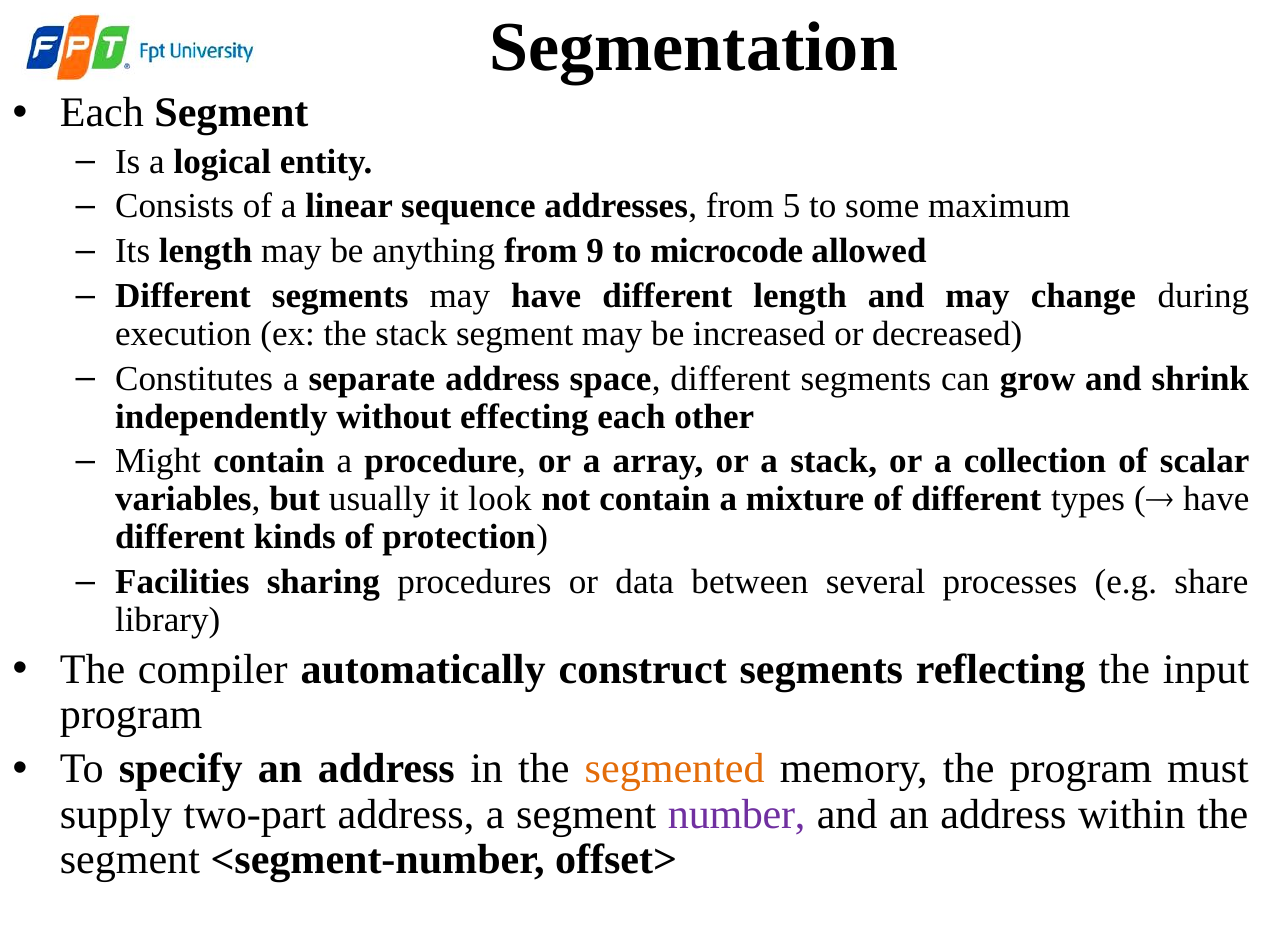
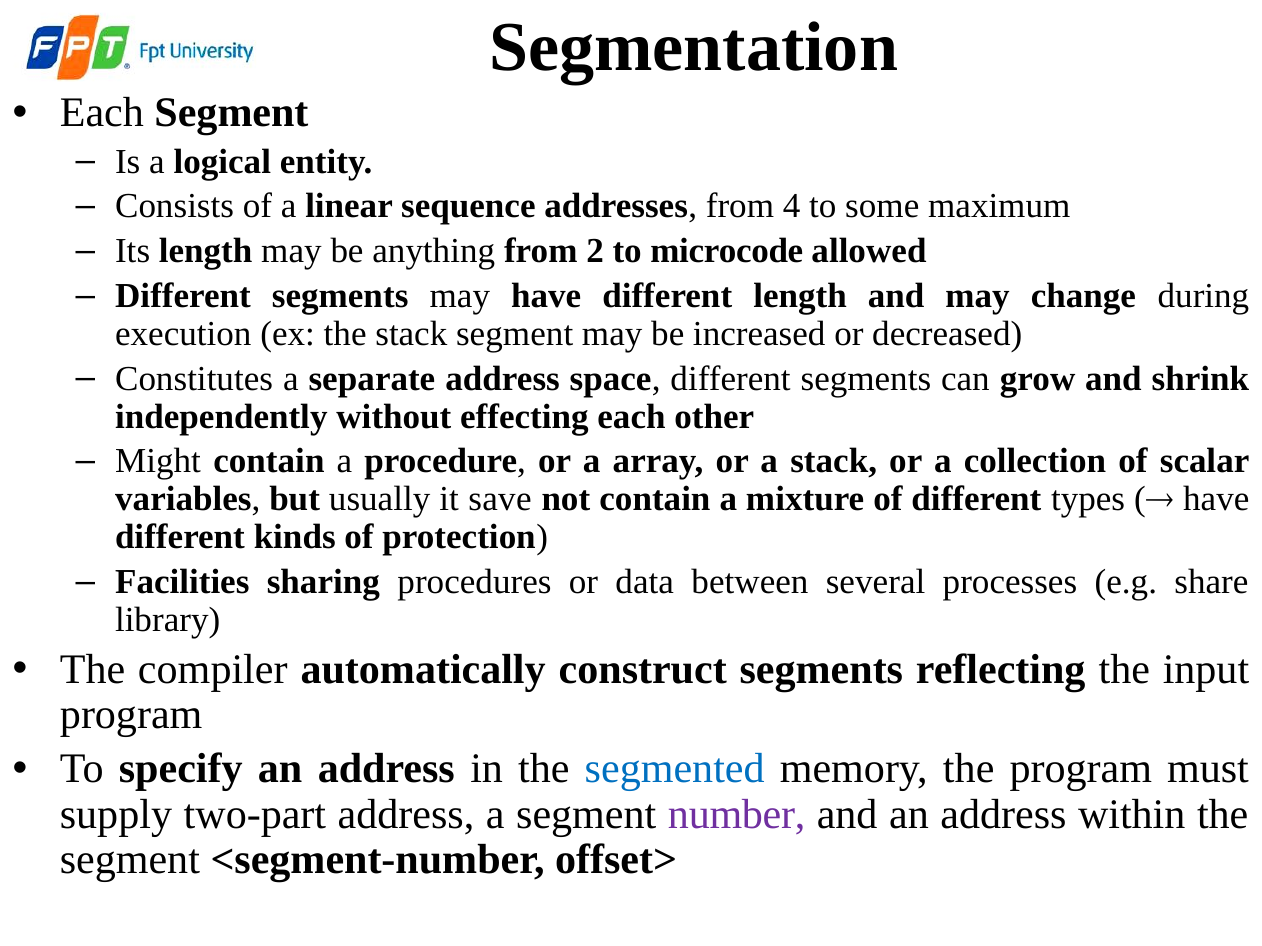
5: 5 -> 4 (792, 206)
9: 9 -> 2 (595, 251)
look: look -> save (500, 499)
segmented colour: orange -> blue (675, 769)
